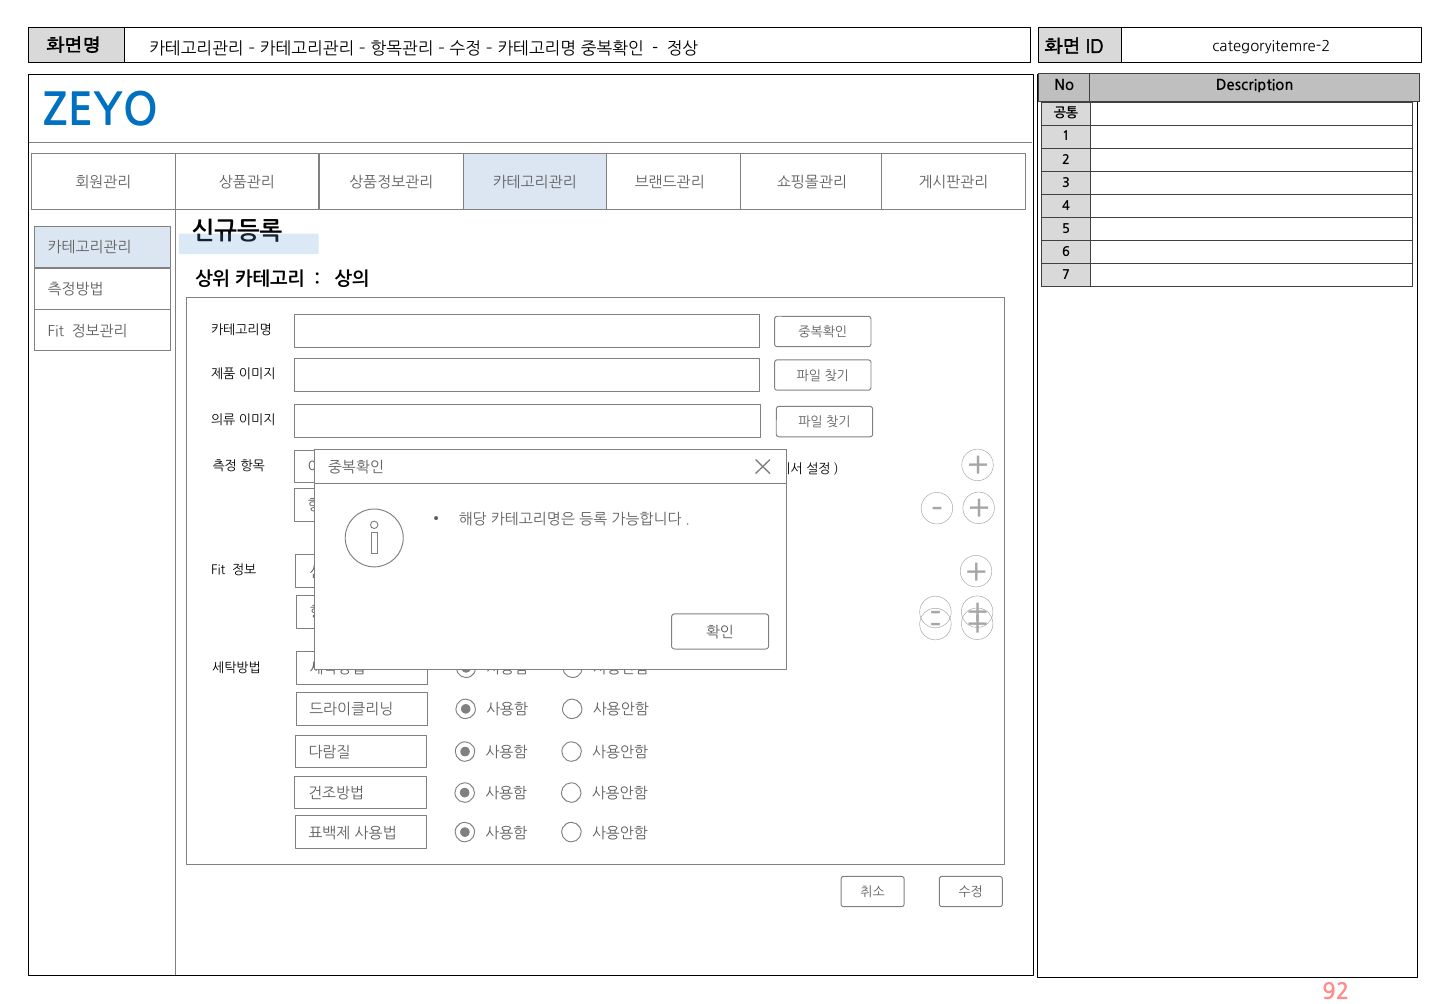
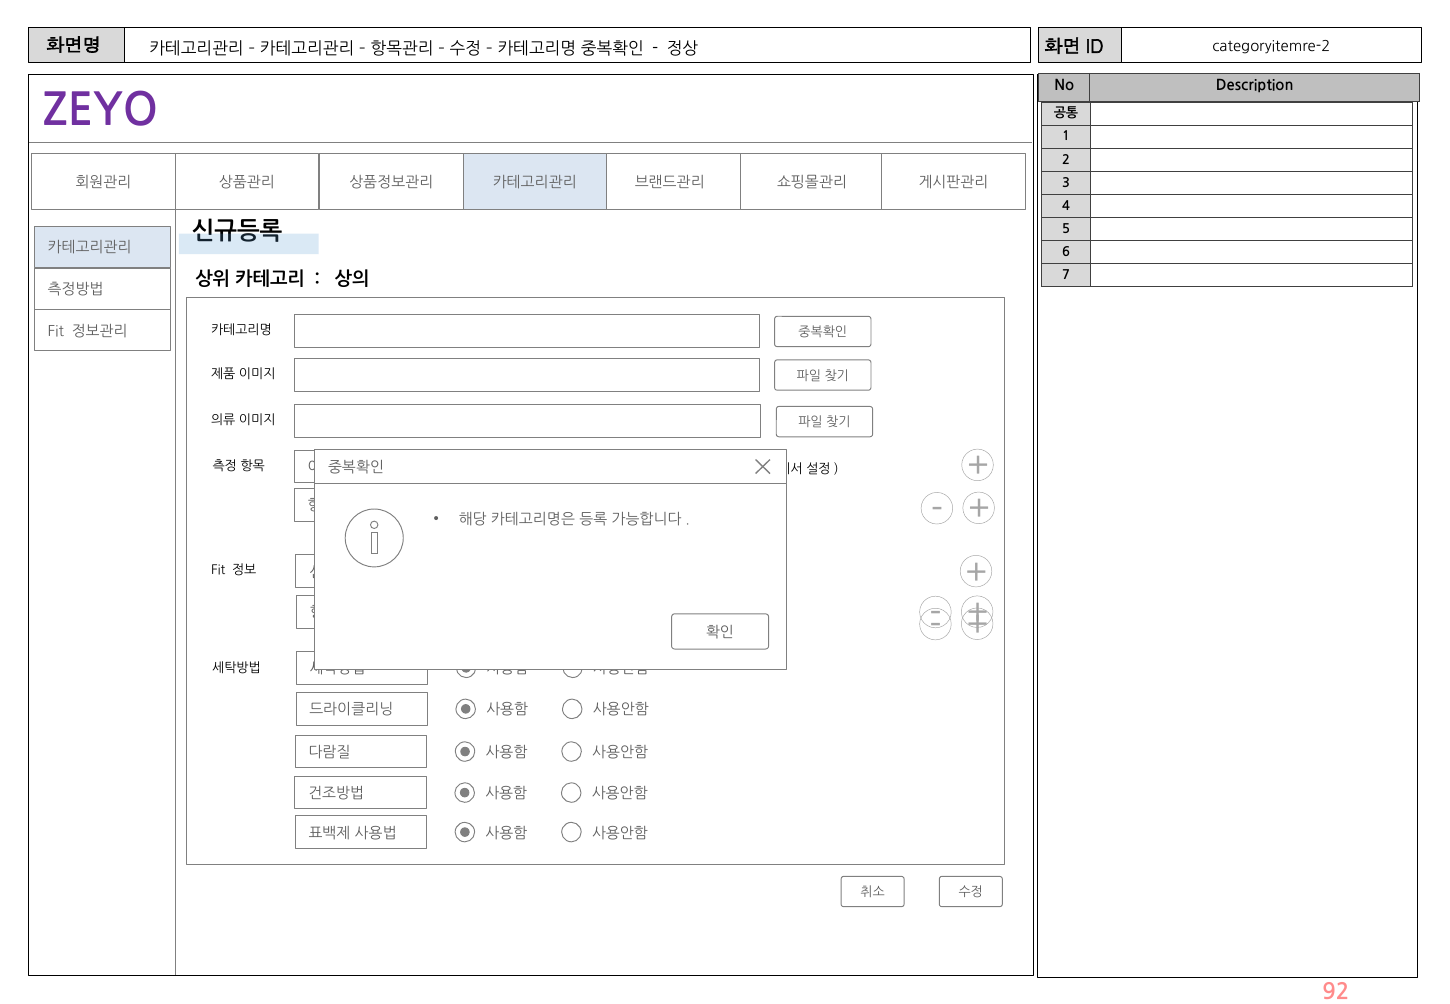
ZEYO colour: blue -> purple (101, 111)
